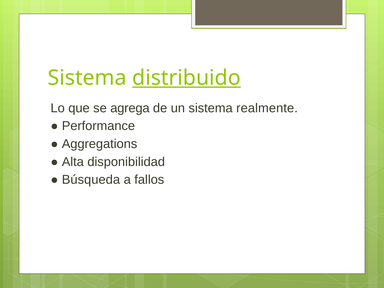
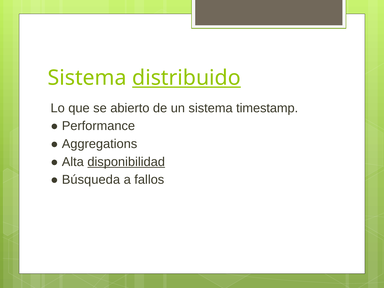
agrega: agrega -> abierto (130, 108)
realmente: realmente -> timestamp (267, 108)
disponibilidad underline: none -> present (126, 162)
